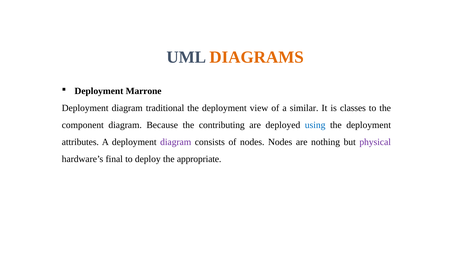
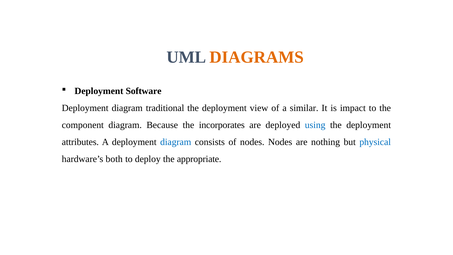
Marrone: Marrone -> Software (144, 91)
classes: classes -> impact (353, 108)
contributing: contributing -> incorporates (222, 125)
diagram colour: purple -> blue (176, 142)
physical colour: purple -> blue (375, 142)
final: final -> both (114, 159)
